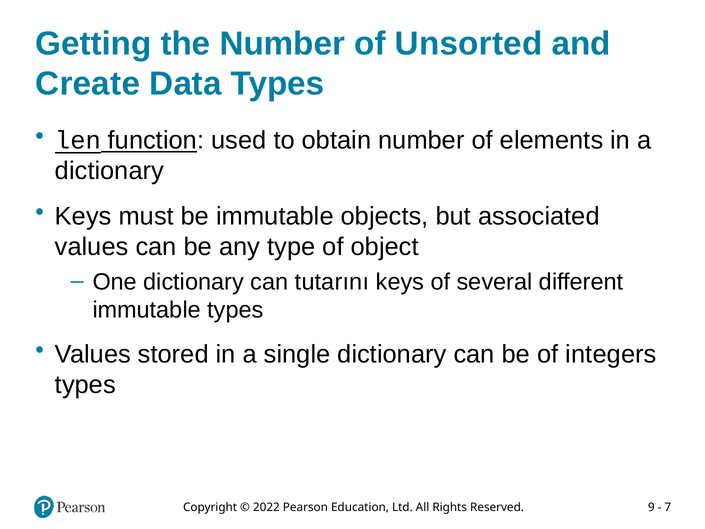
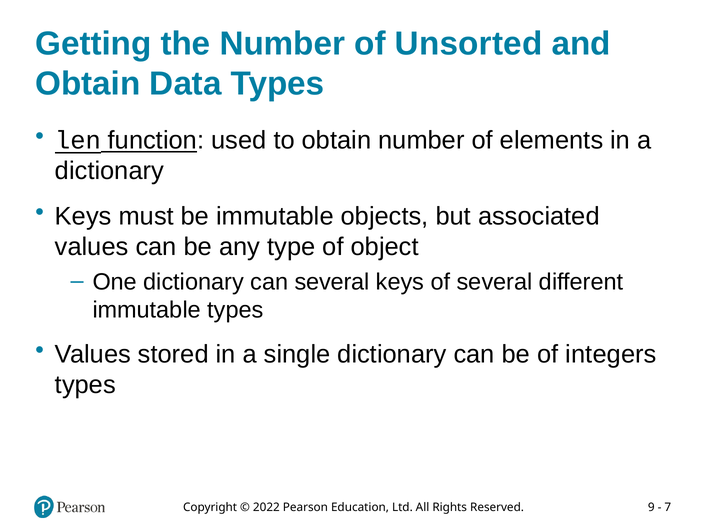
Create: Create -> Obtain (88, 84)
can tutarını: tutarını -> several (332, 282)
